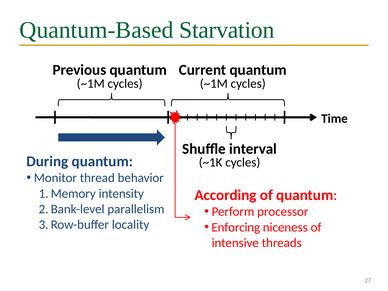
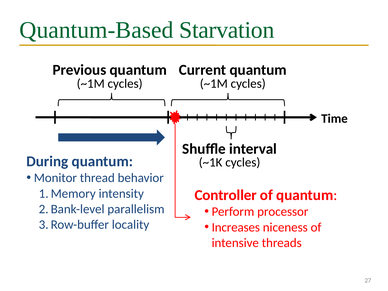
According: According -> Controller (226, 195)
Enforcing: Enforcing -> Increases (236, 227)
